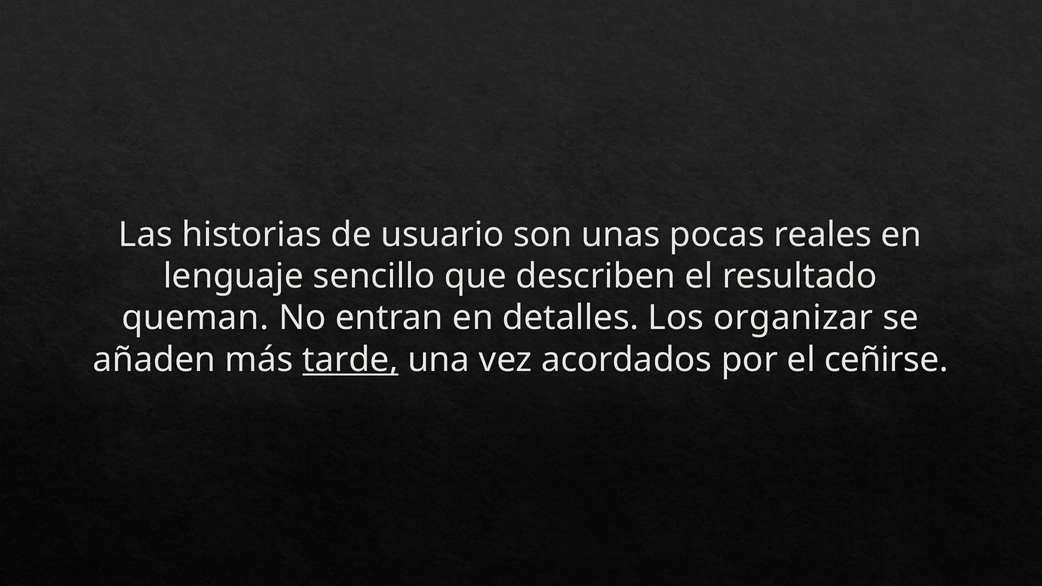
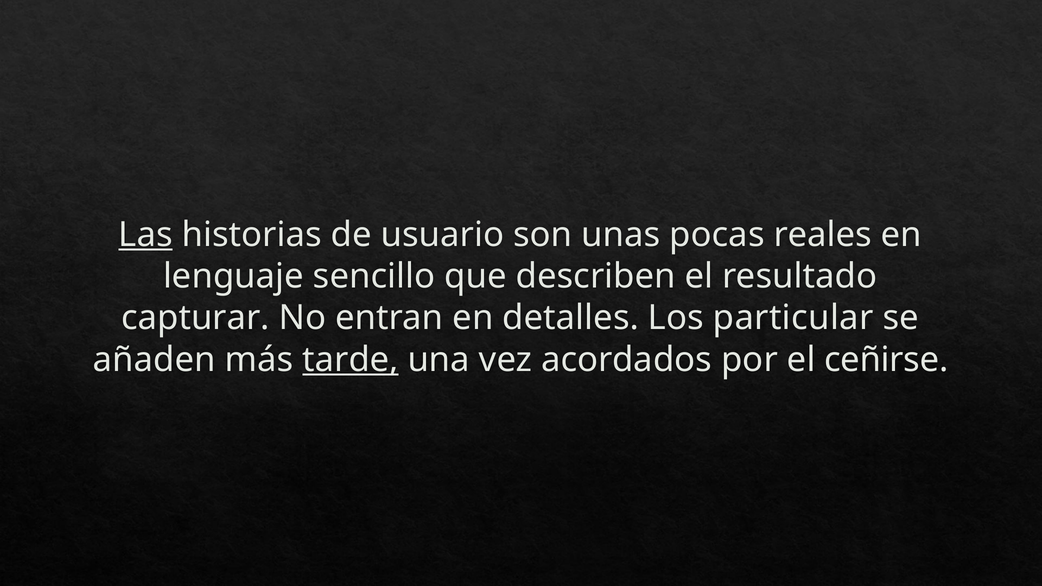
Las underline: none -> present (146, 235)
queman: queman -> capturar (195, 318)
organizar: organizar -> particular (793, 318)
